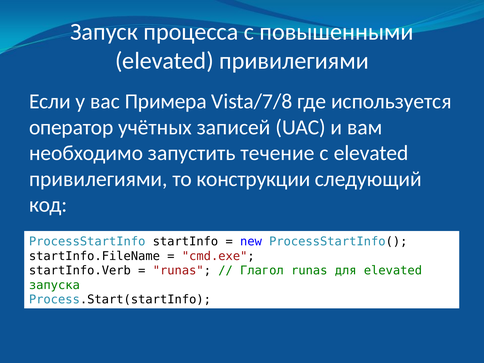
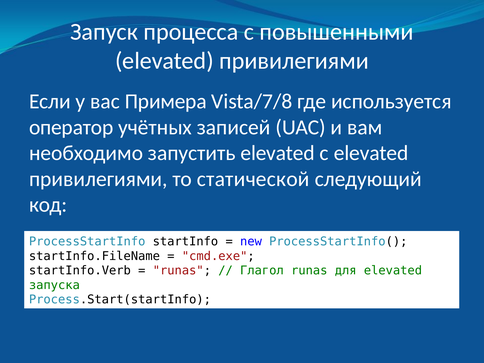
запустить течение: течение -> elevated (278, 153)
конструкции: конструкции -> статической (253, 179)
